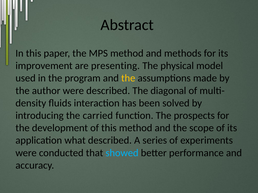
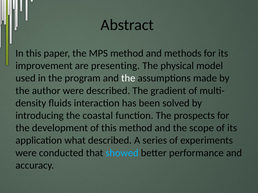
the colour: yellow -> white (128, 78)
diagonal: diagonal -> gradient (168, 91)
carried: carried -> coastal (98, 116)
